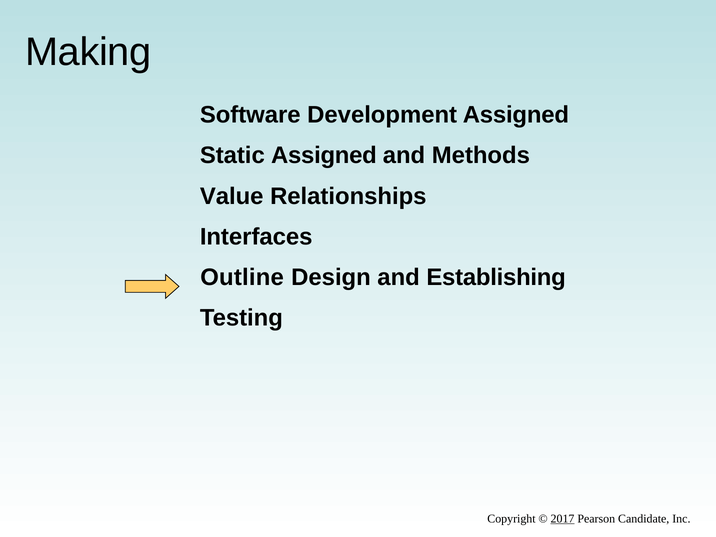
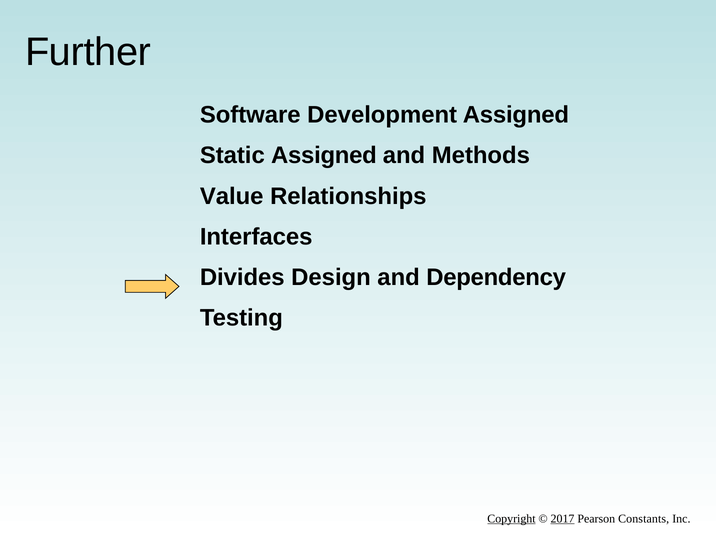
Making: Making -> Further (88, 52)
Outline: Outline -> Divides (242, 277)
Establishing: Establishing -> Dependency (496, 277)
Copyright underline: none -> present (511, 519)
Candidate: Candidate -> Constants (644, 519)
